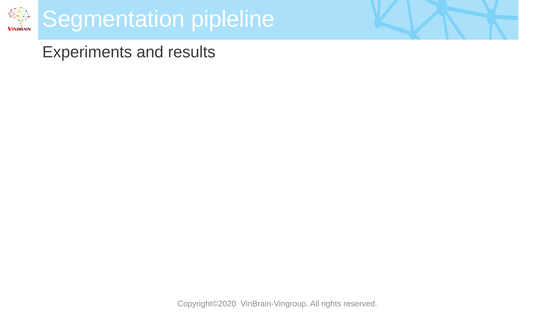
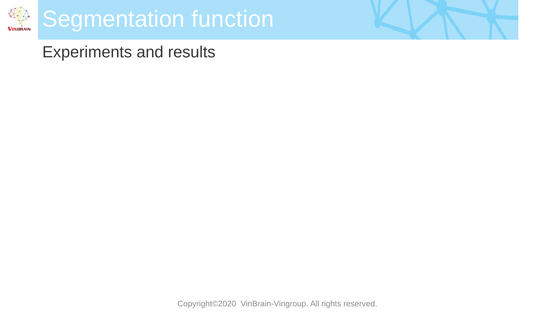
pipleline: pipleline -> function (233, 19)
